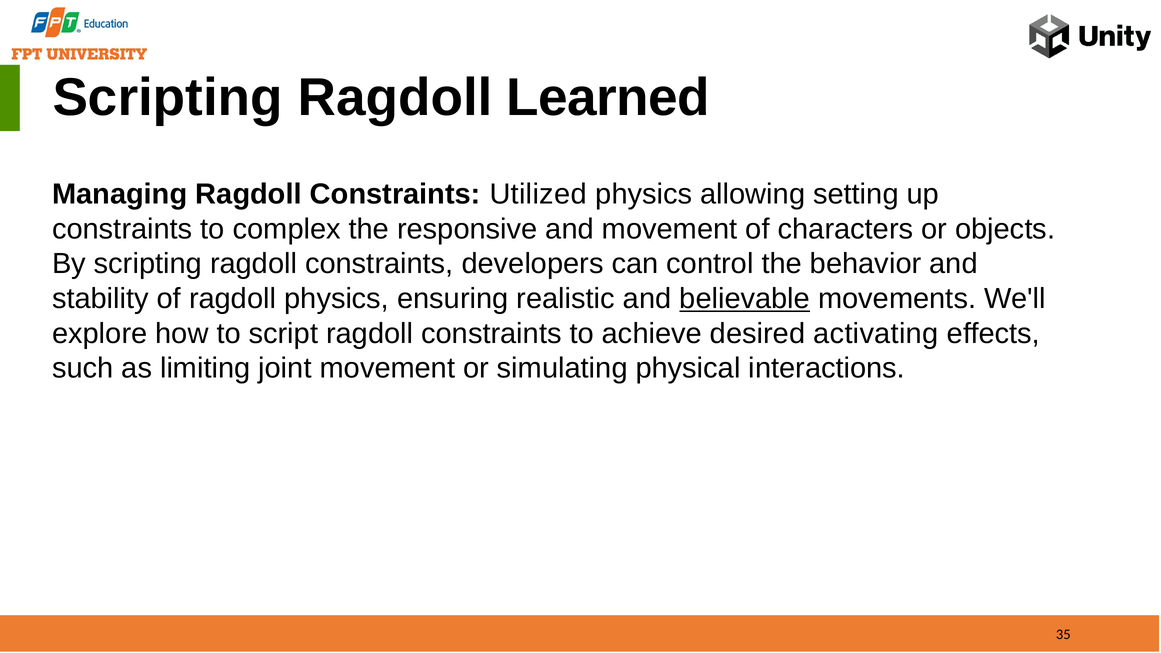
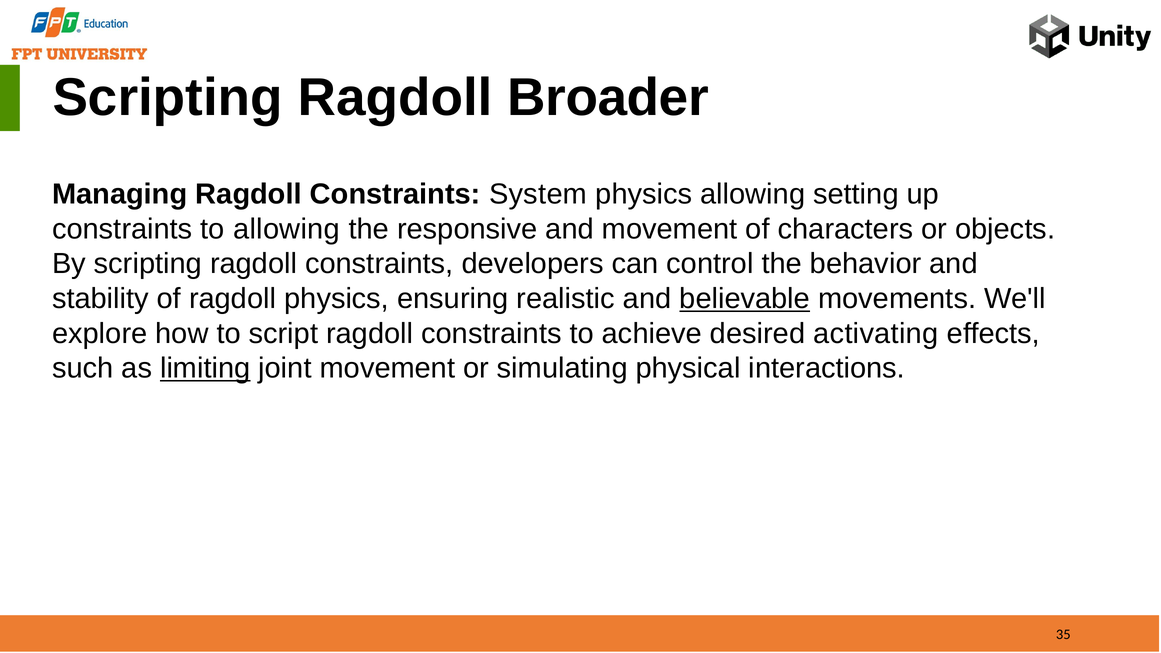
Learned: Learned -> Broader (608, 98)
Utilized: Utilized -> System (538, 194)
to complex: complex -> allowing (287, 229)
limiting underline: none -> present (205, 368)
